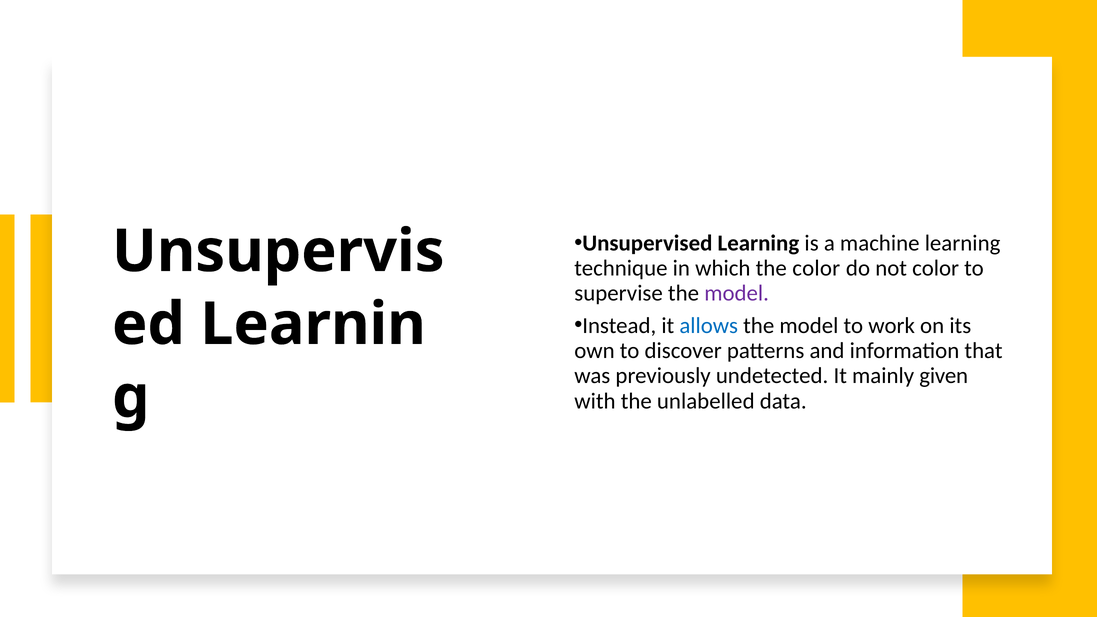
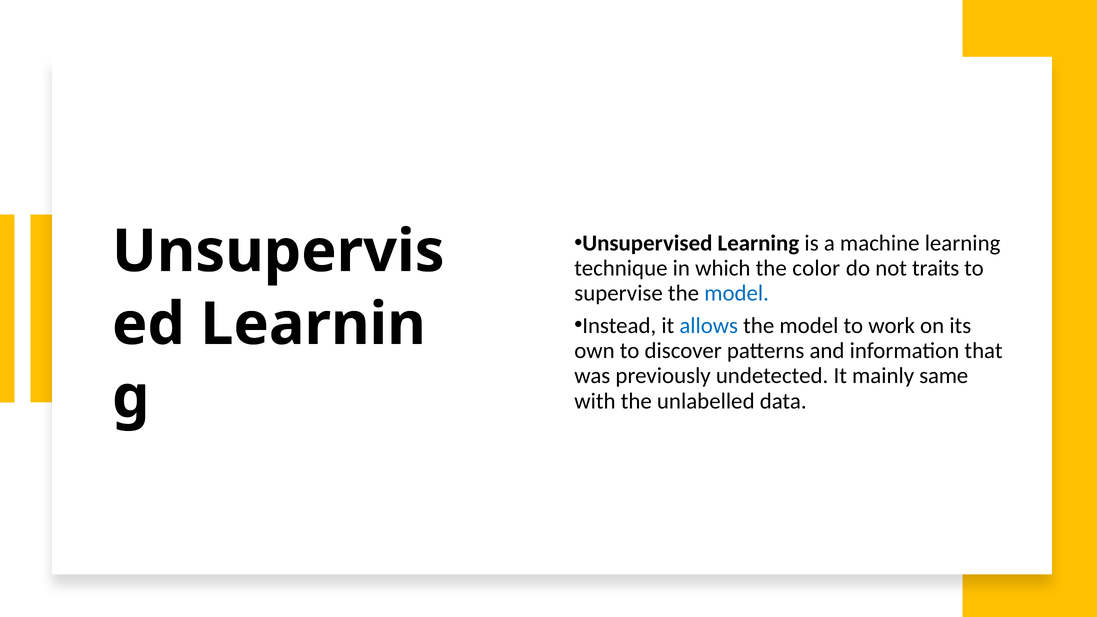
not color: color -> traits (936, 268)
model colour: purple -> blue (737, 293)
given: given -> same (944, 376)
